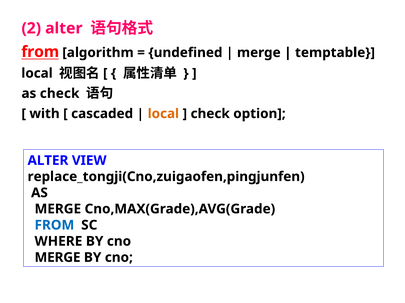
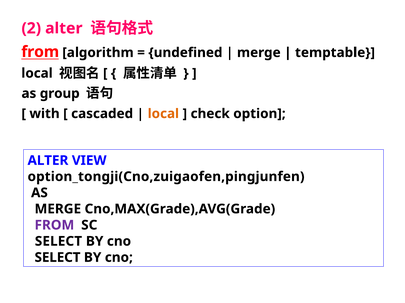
as check: check -> group (60, 94)
replace_tongji(Cno,zuigaofen,pingjunfen: replace_tongji(Cno,zuigaofen,pingjunfen -> option_tongji(Cno,zuigaofen,pingjunfen (166, 177)
FROM colour: blue -> purple (54, 226)
WHERE: WHERE -> SELECT (58, 242)
MERGE: MERGE -> SELECT (58, 258)
